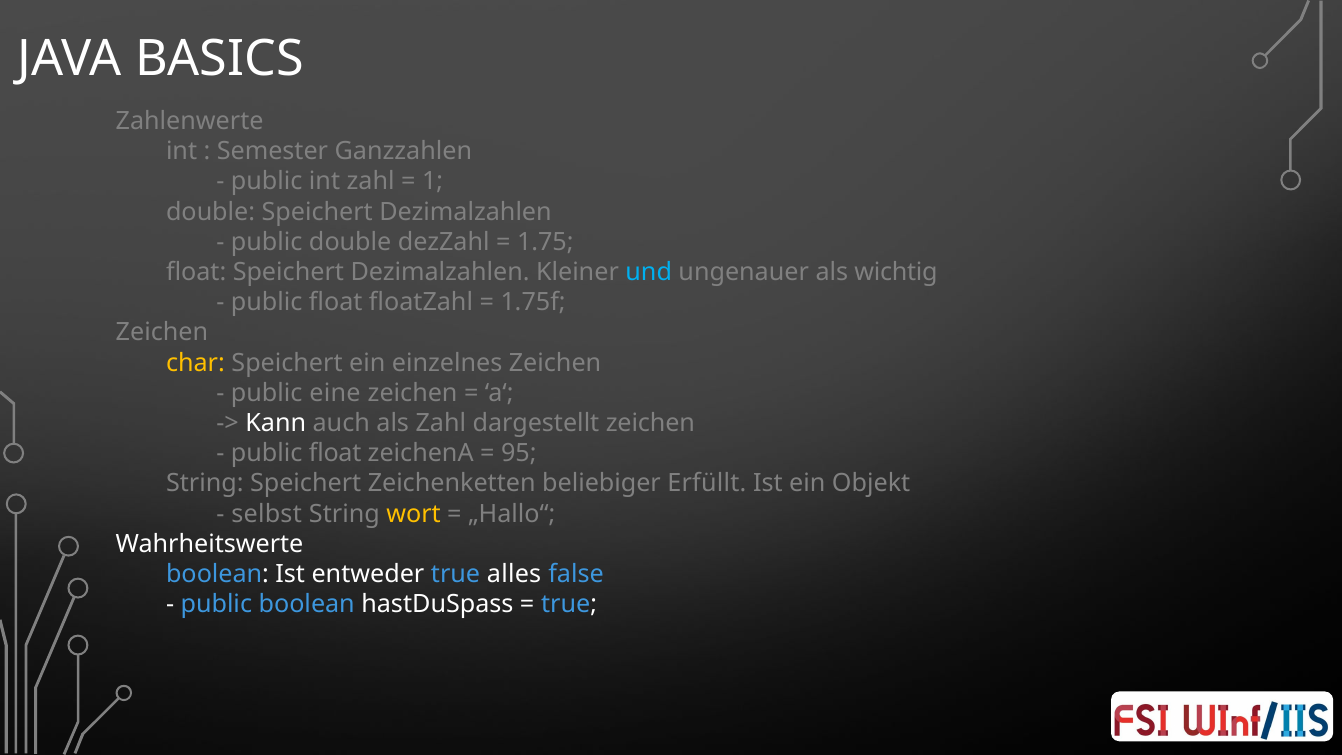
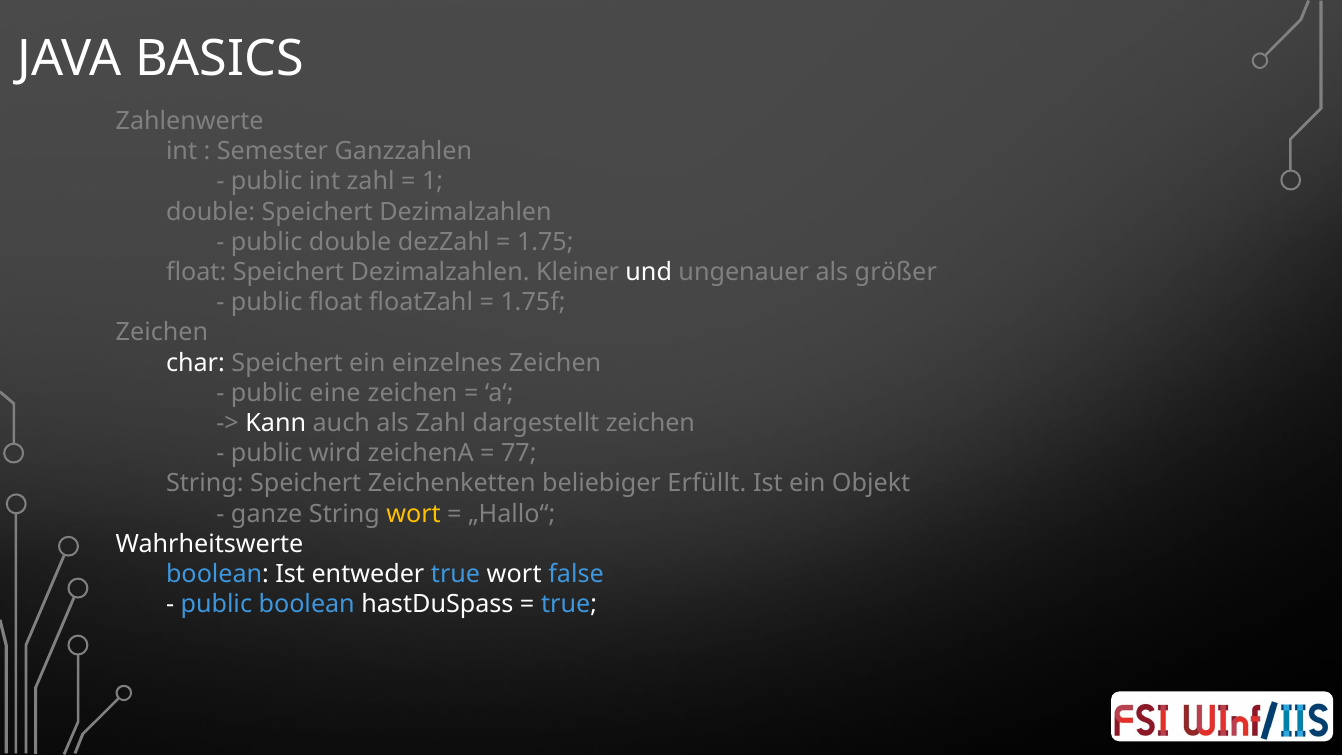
und colour: light blue -> white (649, 272)
wichtig: wichtig -> größer (896, 272)
char colour: yellow -> white (195, 363)
float: float -> wird (335, 453)
95: 95 -> 77 (519, 453)
selbst: selbst -> ganze (267, 514)
true alles: alles -> wort (514, 574)
